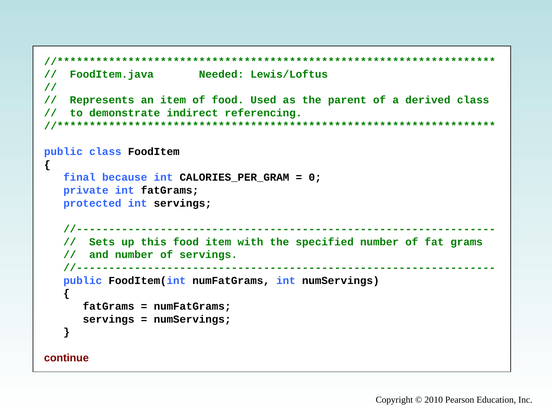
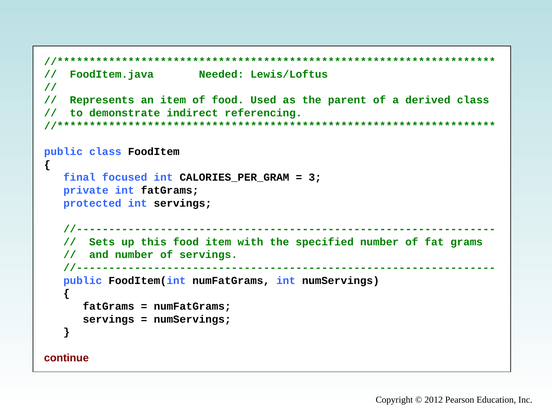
because: because -> focused (125, 177)
0: 0 -> 3 (315, 177)
2010: 2010 -> 2012 (434, 400)
